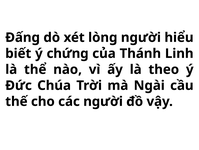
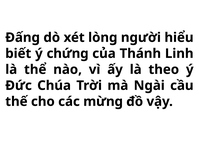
các người: người -> mừng (103, 101)
